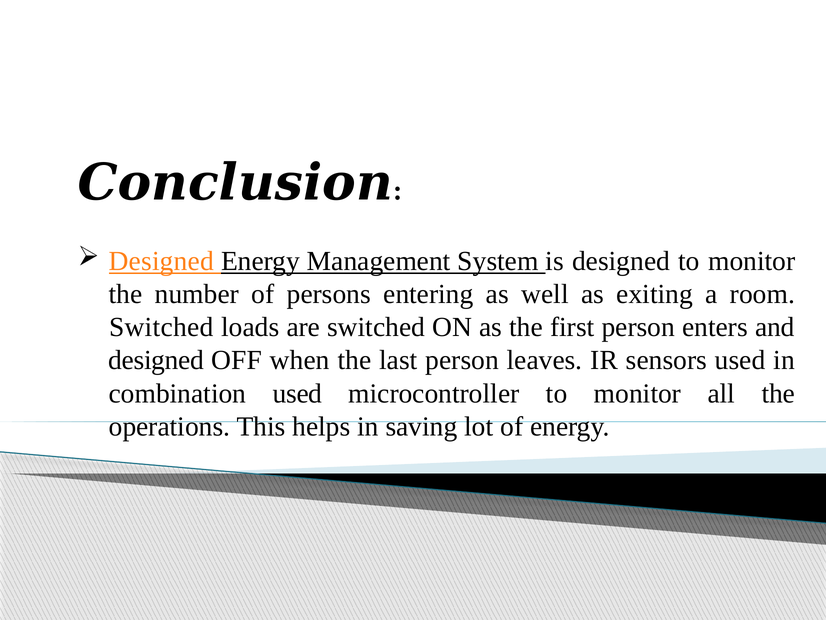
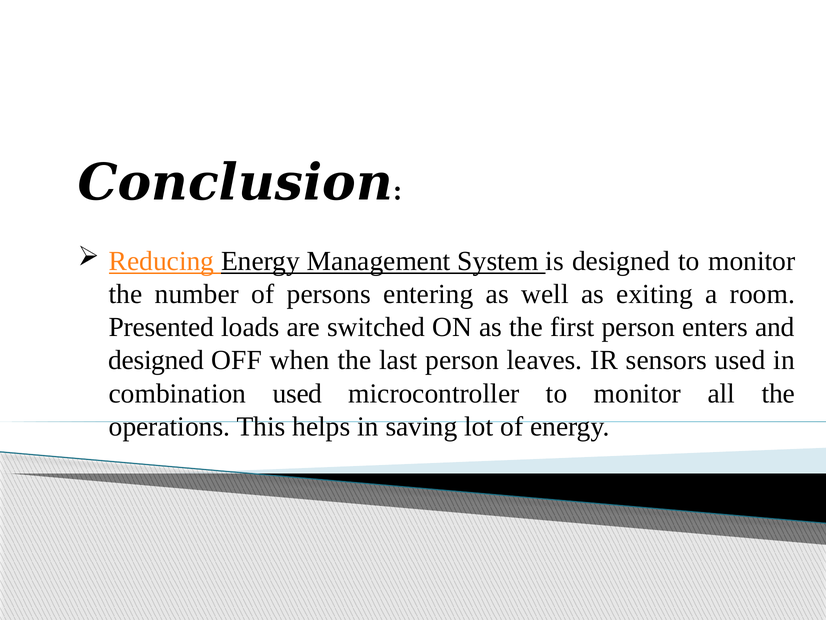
Designed: Designed -> Reducing (162, 261)
Switched: Switched -> Presented (161, 327)
